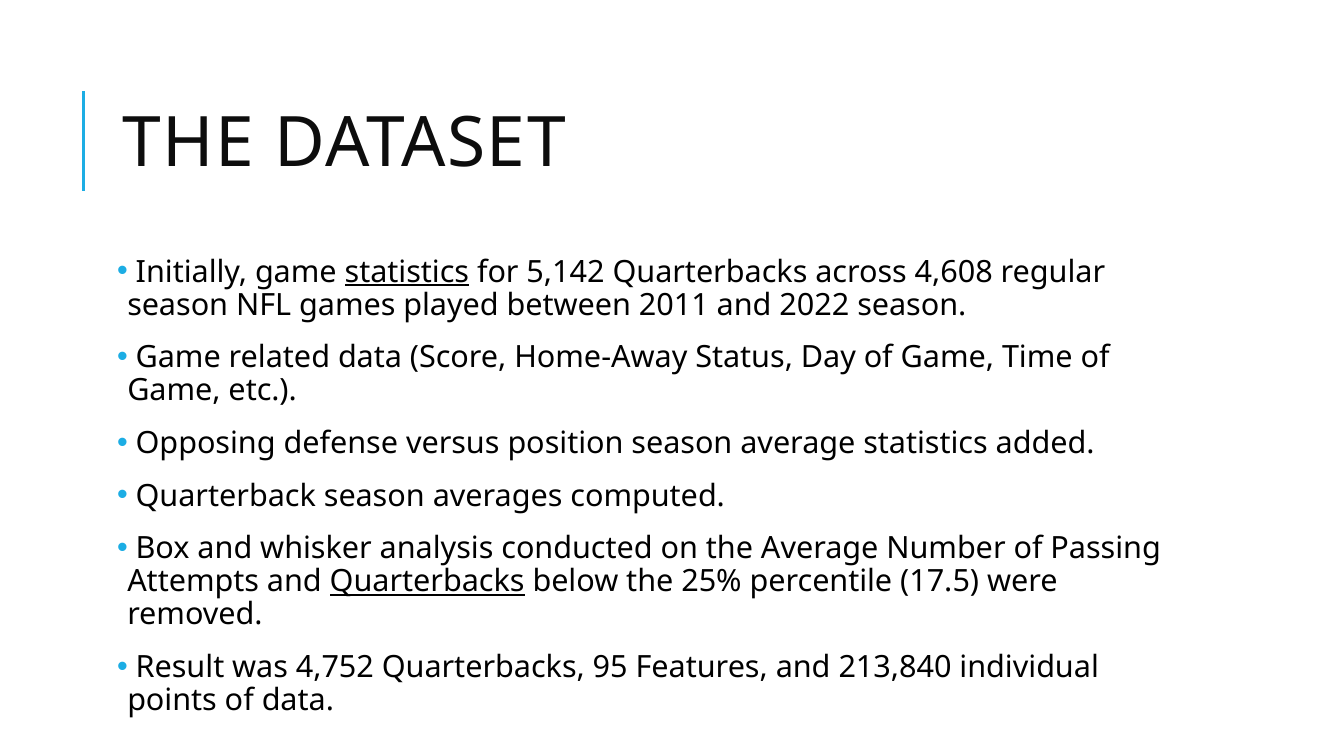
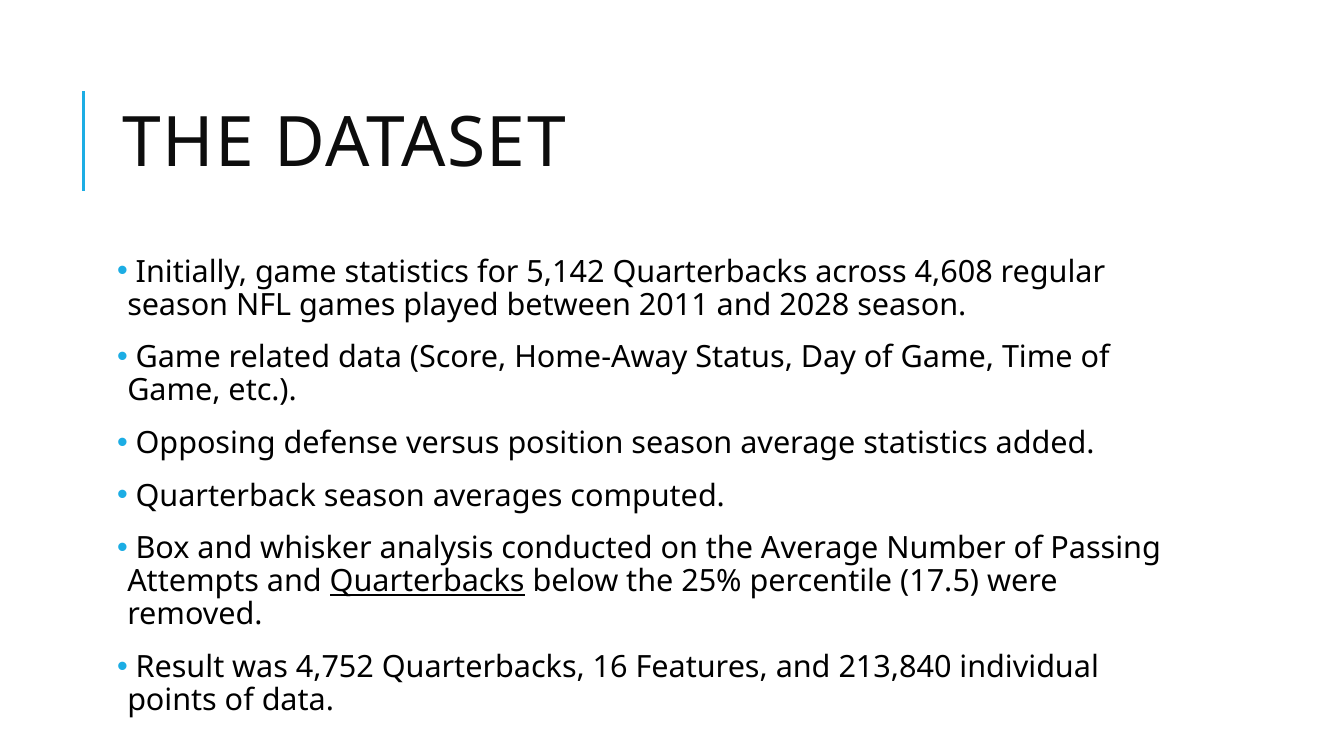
statistics underline: present -> none (407, 272)
2022: 2022 -> 2028 (814, 305)
95: 95 -> 16 (610, 667)
